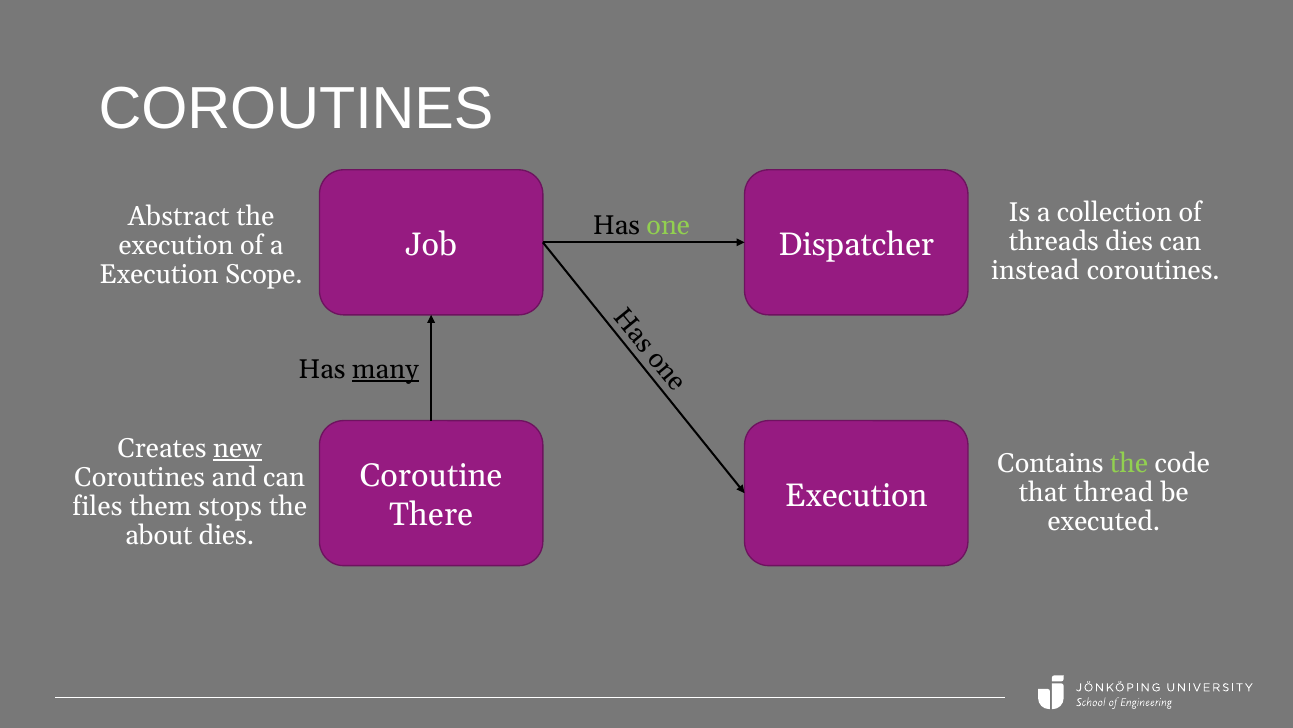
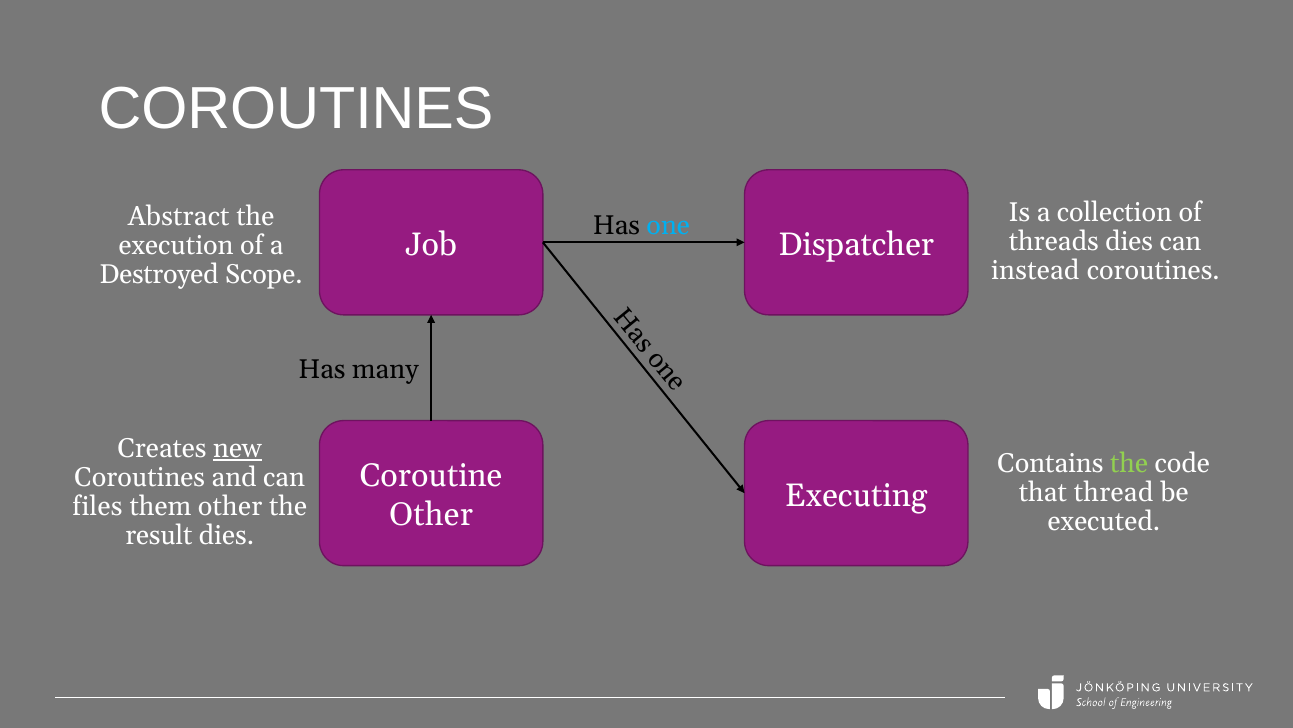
one colour: light green -> light blue (668, 226)
Execution: Execution -> Destroyed (159, 274)
many underline: present -> none (385, 369)
Execution: Execution -> Executing (856, 495)
them stops: stops -> other (230, 506)
There: There -> Other (431, 514)
about: about -> result (159, 536)
